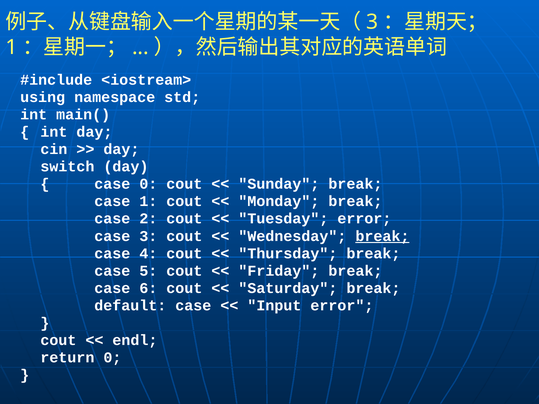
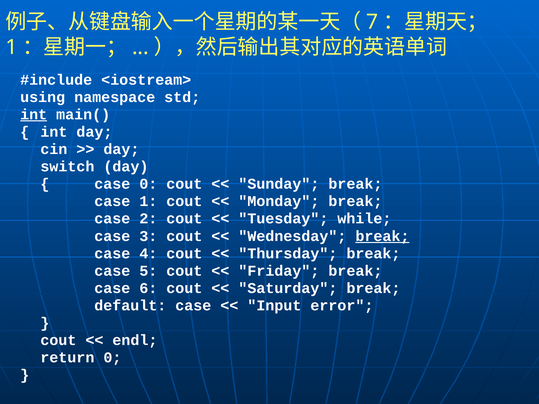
3: 3 -> 7 (372, 22)
int underline: none -> present (34, 115)
Tuesday error: error -> while (364, 219)
